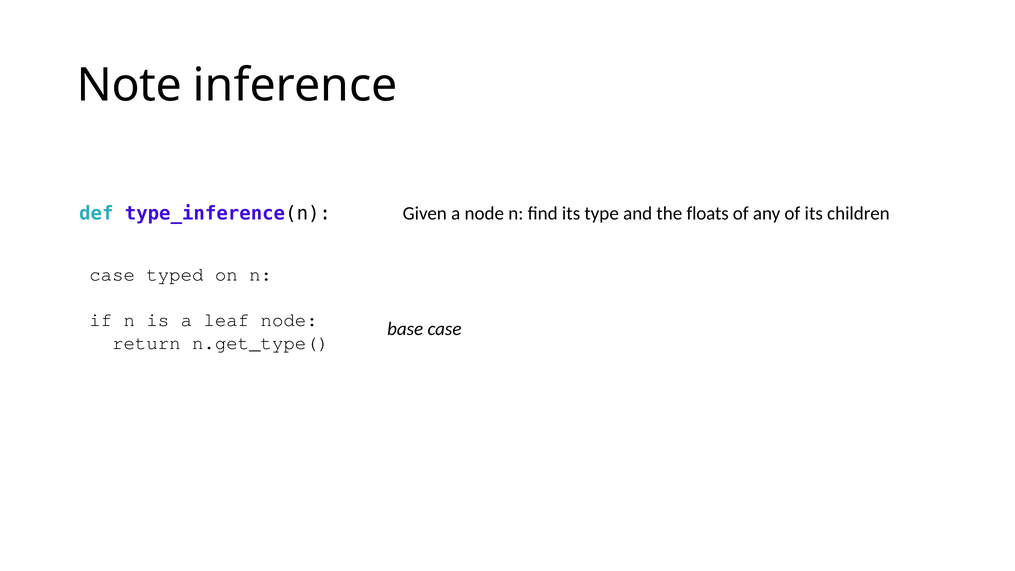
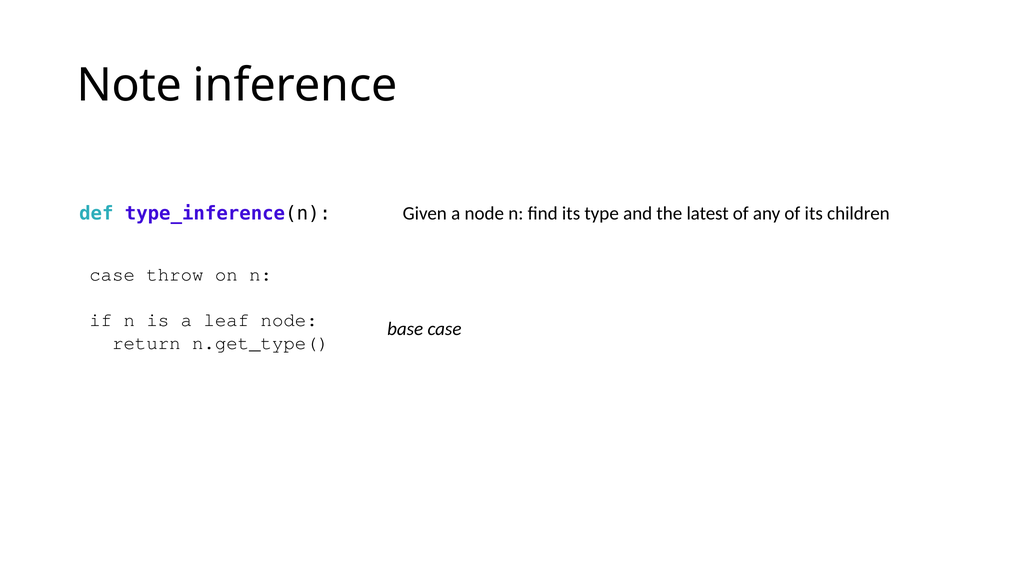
floats: floats -> latest (708, 213)
typed: typed -> throw (175, 274)
